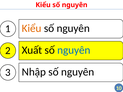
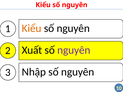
nguyên colour: blue -> purple (74, 50)
